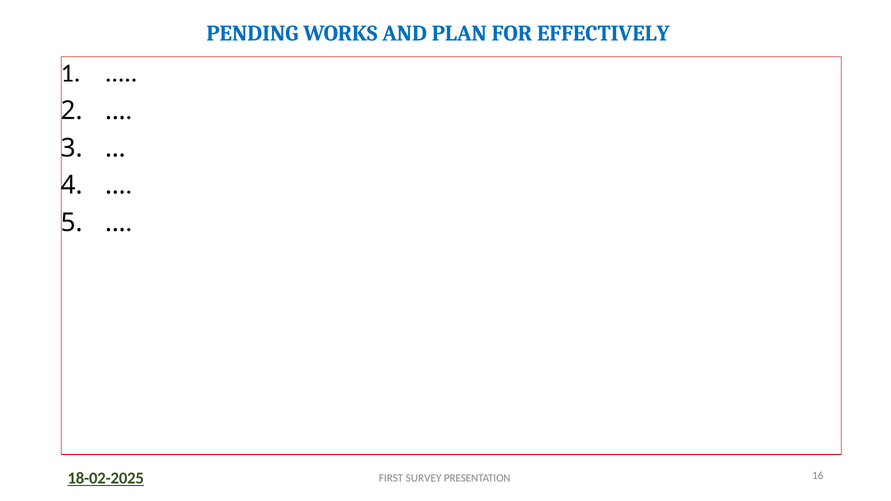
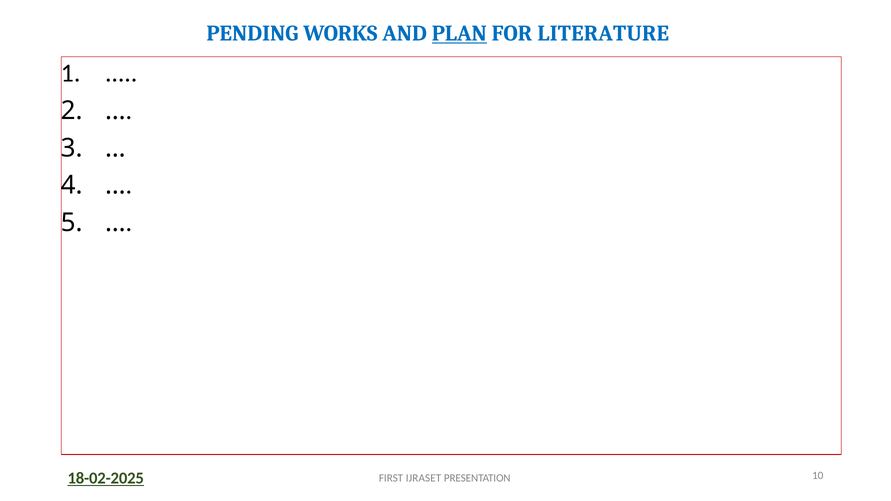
PLAN underline: none -> present (459, 33)
EFFECTIVELY: EFFECTIVELY -> LITERATURE (603, 33)
SURVEY: SURVEY -> IJRASET (424, 478)
16: 16 -> 10 (818, 476)
